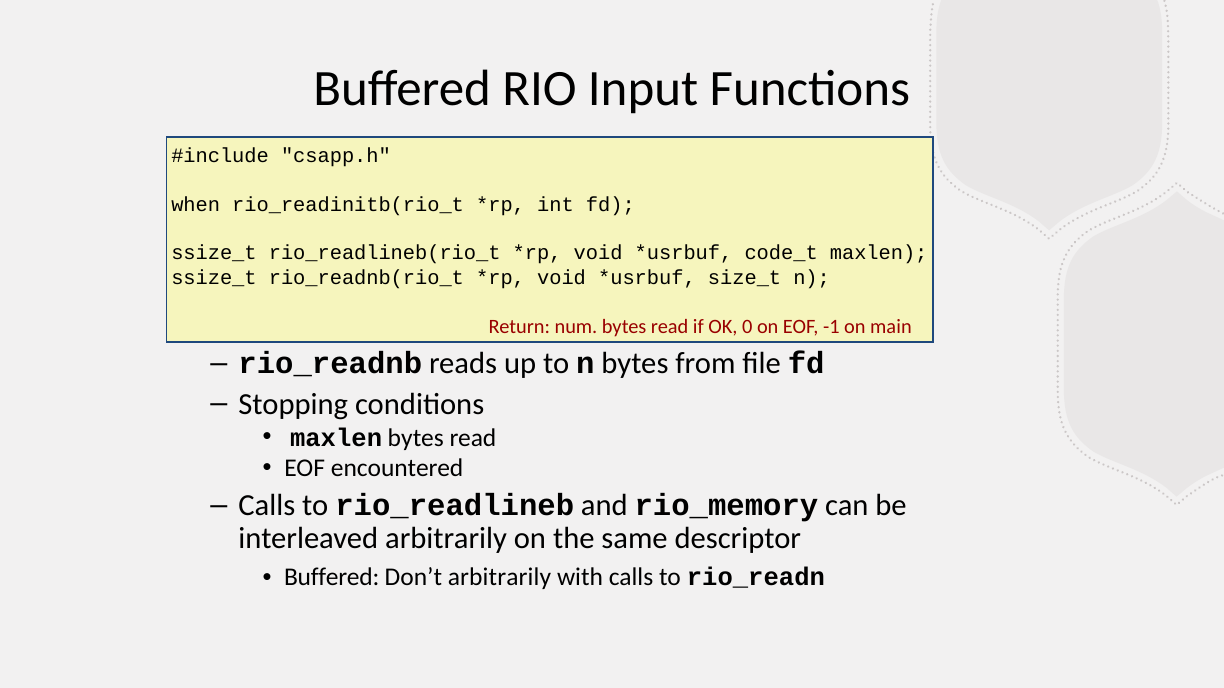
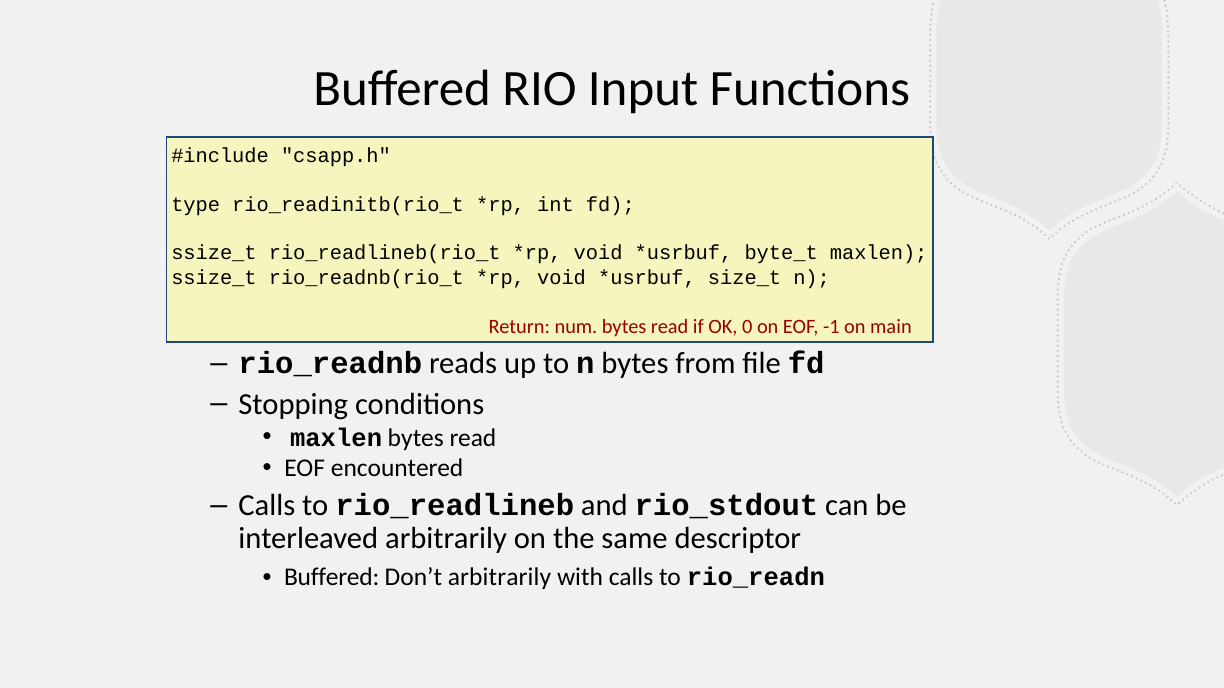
when: when -> type (196, 204)
code_t: code_t -> byte_t (781, 253)
rio_memory: rio_memory -> rio_stdout (726, 506)
